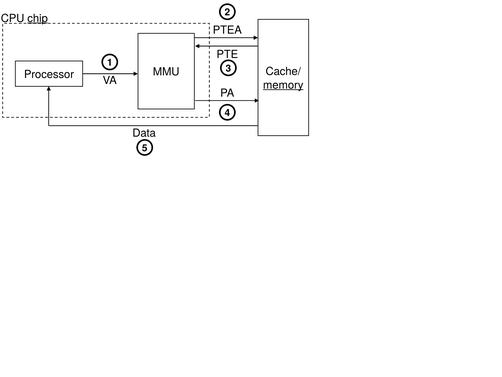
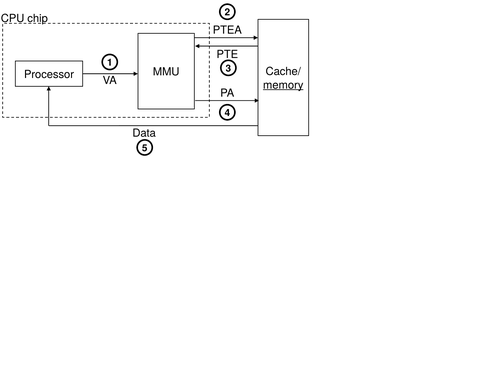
chip underline: present -> none (38, 18)
